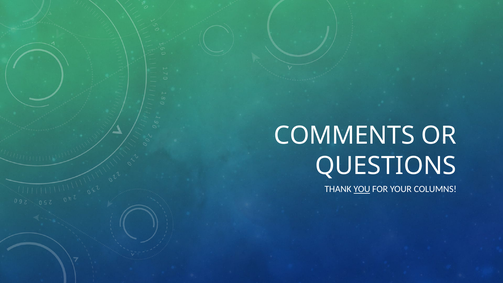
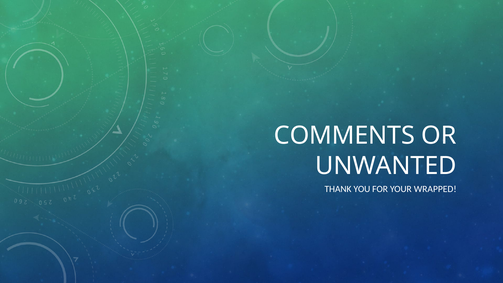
QUESTIONS: QUESTIONS -> UNWANTED (386, 166)
YOU underline: present -> none (362, 189)
COLUMNS: COLUMNS -> WRAPPED (435, 189)
